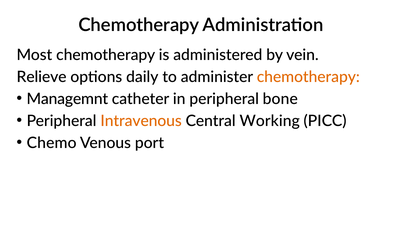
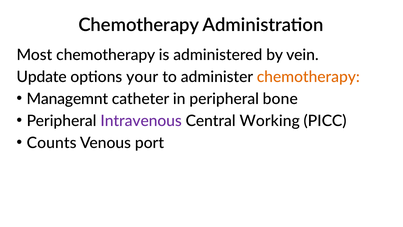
Relieve: Relieve -> Update (42, 77)
daily: daily -> your (142, 77)
Intravenous colour: orange -> purple (141, 121)
Chemo: Chemo -> Counts (52, 143)
